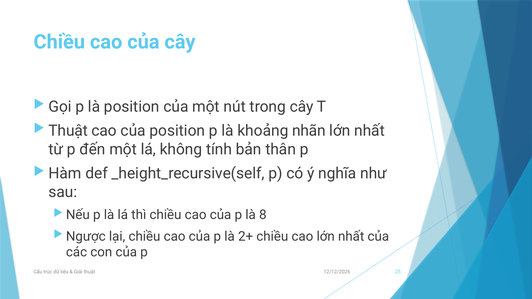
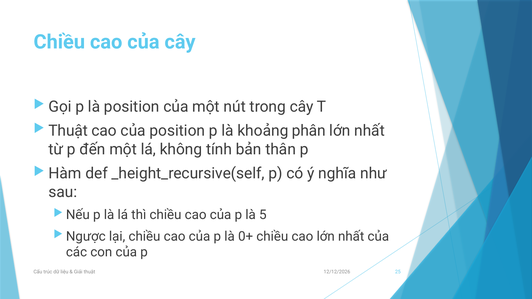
nhãn: nhãn -> phân (309, 131)
8: 8 -> 5 (263, 215)
2+: 2+ -> 0+ (246, 236)
